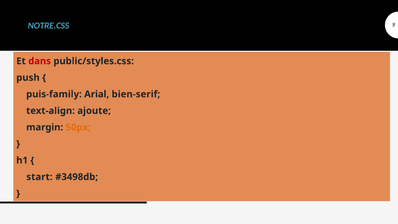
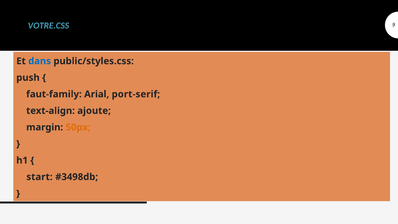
NOTRE.CSS: NOTRE.CSS -> VOTRE.CSS (48, 26)
dans colour: red -> blue (40, 61)
puis-family: puis-family -> faut-family (54, 94)
bien-serif: bien-serif -> port-serif (136, 94)
